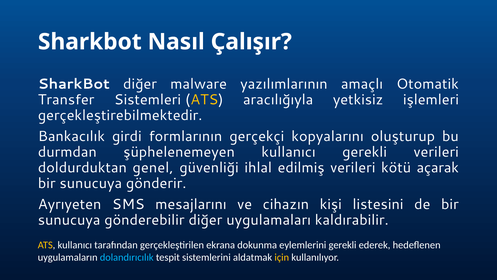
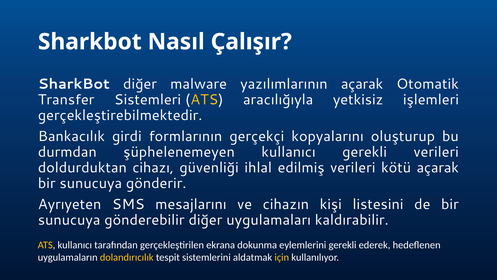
yazılımlarının amaçlı: amaçlı -> açarak (362, 84)
genel: genel -> cihazı (153, 168)
dolandırıcılık colour: light blue -> yellow (127, 257)
